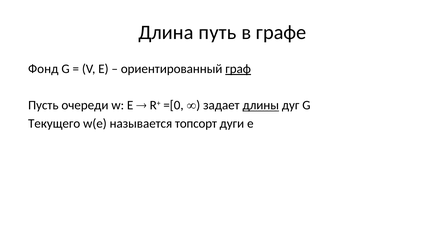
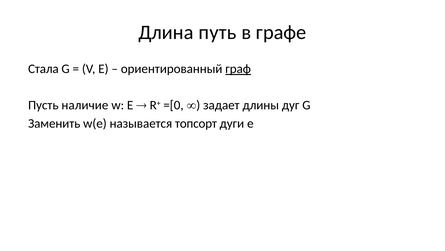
Фонд: Фонд -> Стала (43, 69)
очереди: очереди -> наличие (85, 105)
длины underline: present -> none (261, 105)
Текущего: Текущего -> Заменить (54, 123)
